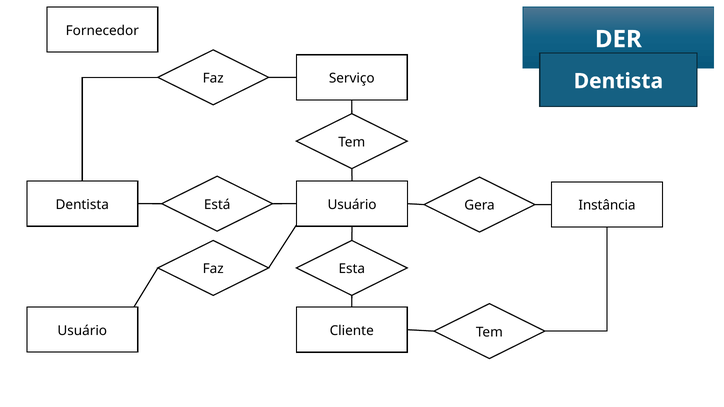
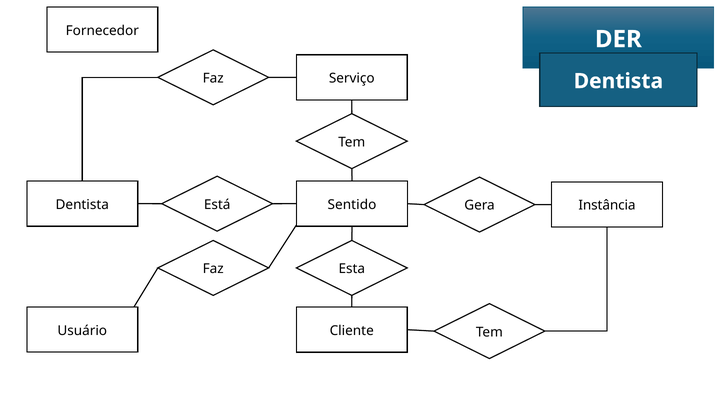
Usuário: Usuário -> Sentido (352, 205)
